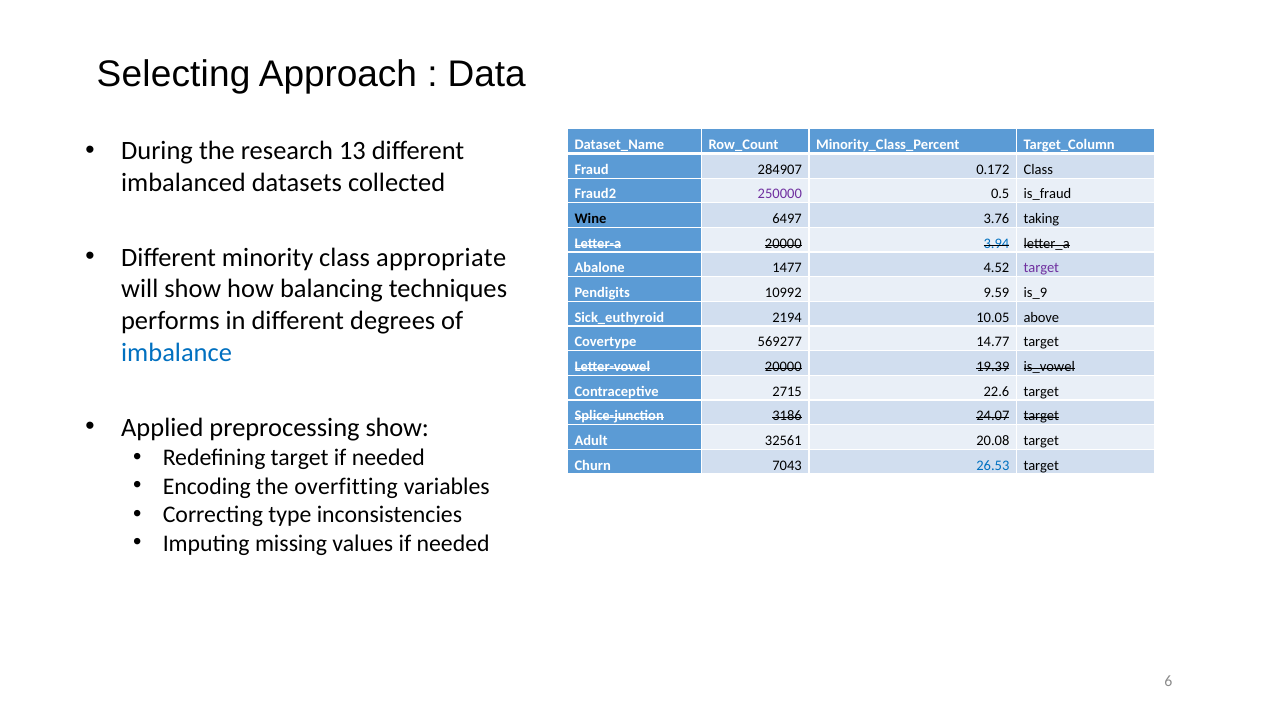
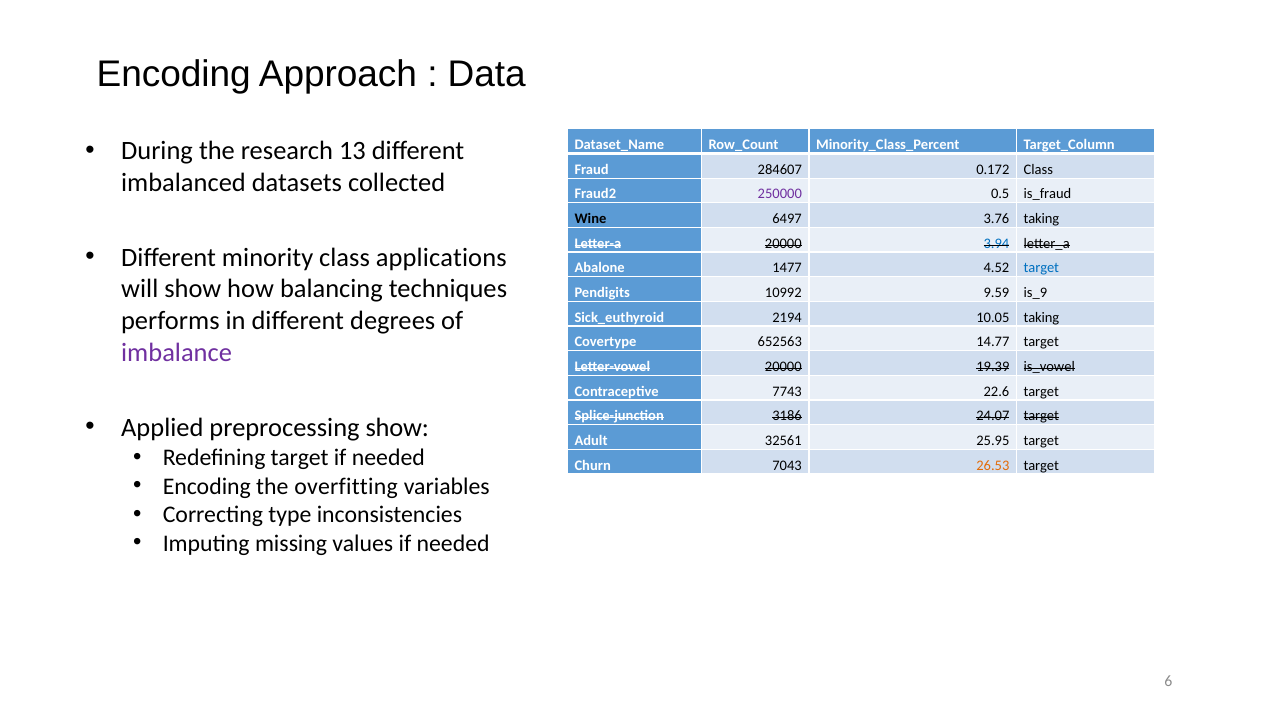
Selecting: Selecting -> Encoding (174, 74)
284907: 284907 -> 284607 (780, 169)
appropriate: appropriate -> applications (441, 257)
target colour: purple -> blue (1041, 268)
10.05 above: above -> taking (1041, 317)
569277: 569277 -> 652563 (780, 342)
imbalance colour: blue -> purple (177, 352)
2715: 2715 -> 7743 (787, 391)
20.08: 20.08 -> 25.95 (993, 440)
26.53 colour: blue -> orange (993, 465)
